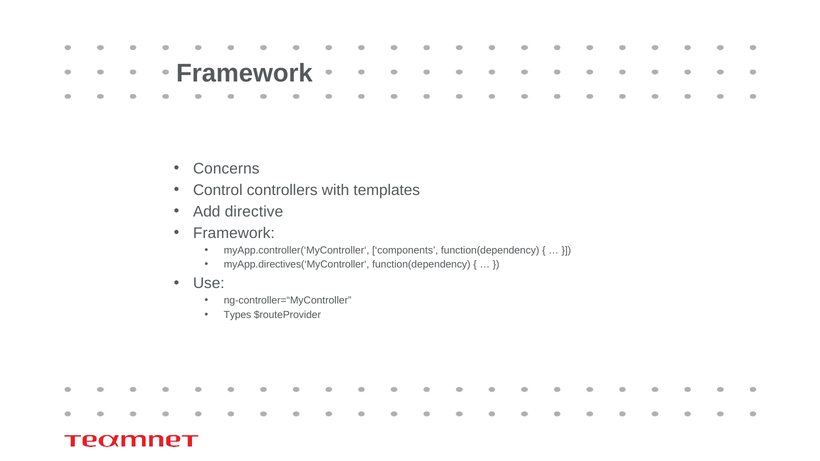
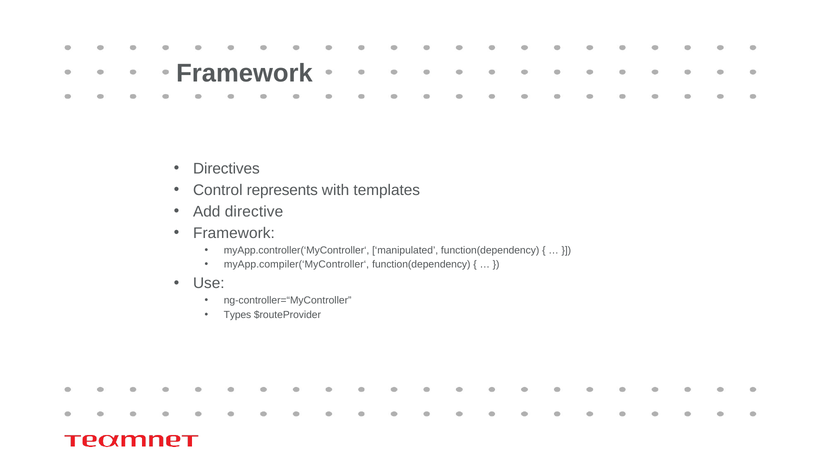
Concerns: Concerns -> Directives (226, 169)
controllers: controllers -> represents (282, 190)
components: components -> manipulated (405, 250)
myApp.directives(‘MyController‘: myApp.directives(‘MyController‘ -> myApp.compiler(‘MyController‘ (296, 265)
